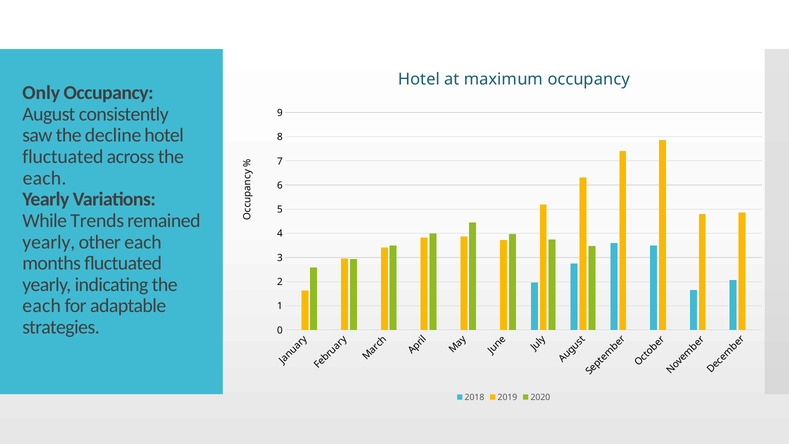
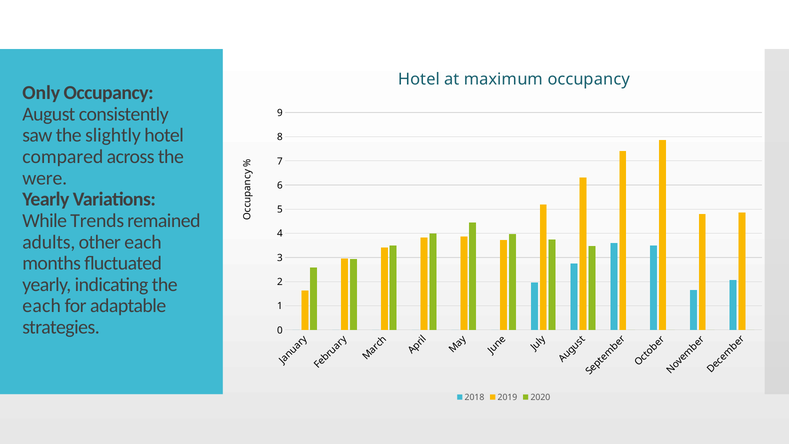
decline: decline -> slightly (113, 135)
fluctuated: fluctuated -> compared (63, 157)
each: each -> were (45, 178)
yearly: yearly -> adults (49, 242)
